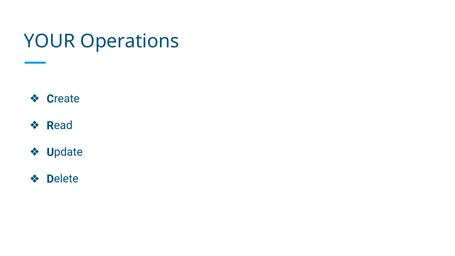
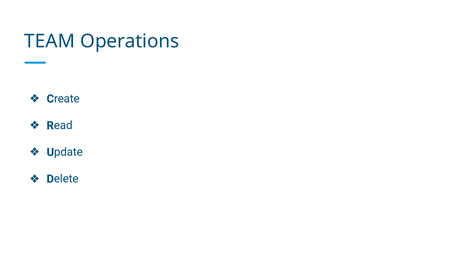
YOUR: YOUR -> TEAM (49, 41)
